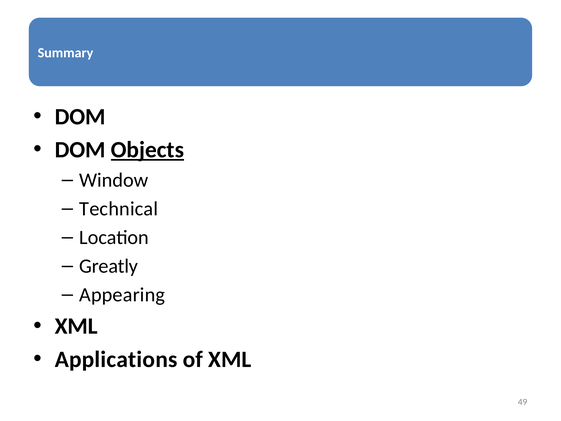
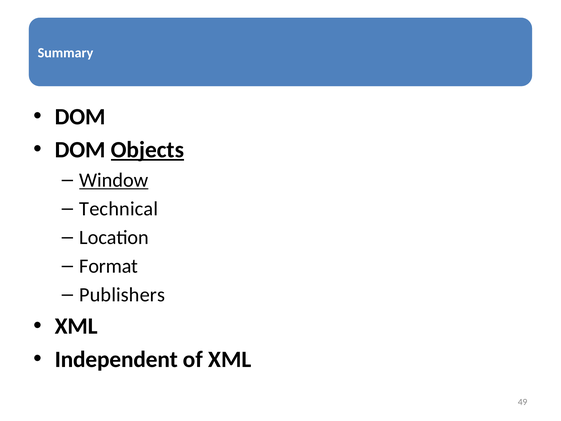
Window underline: none -> present (114, 180)
Greatly: Greatly -> Format (109, 266)
Appearing: Appearing -> Publishers (122, 295)
Applications: Applications -> Independent (116, 359)
